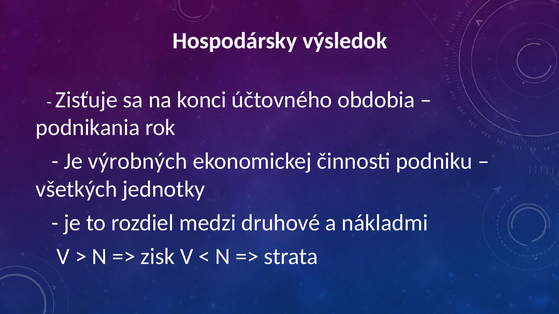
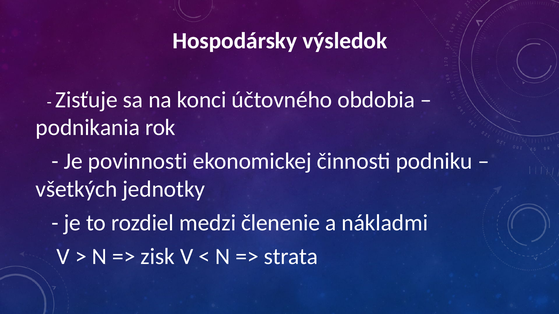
výrobných: výrobných -> povinnosti (138, 162)
druhové: druhové -> členenie (281, 223)
